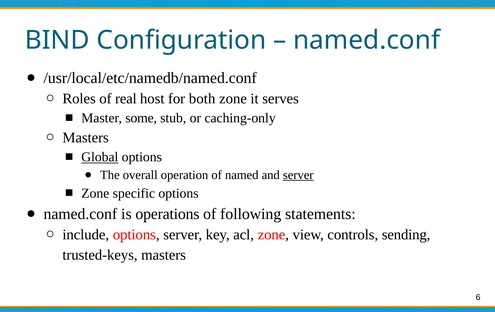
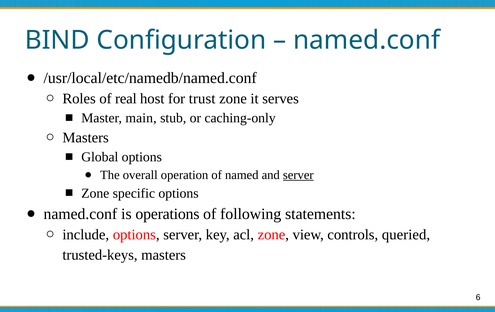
both: both -> trust (202, 99)
some: some -> main (141, 118)
Global underline: present -> none (100, 157)
sending: sending -> queried (406, 235)
